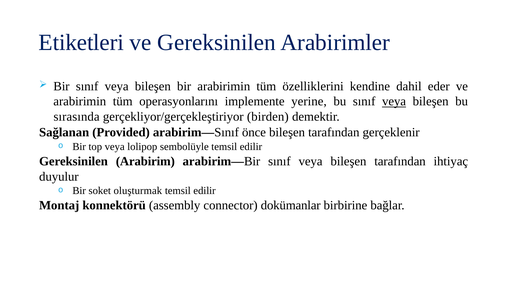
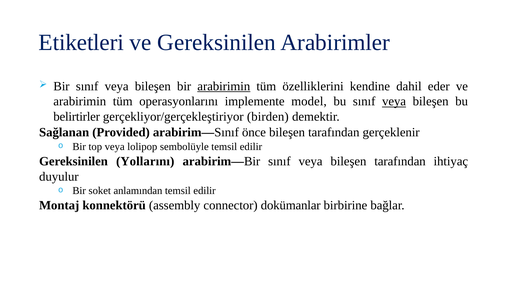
arabirimin underline: none -> present (224, 86)
yerine: yerine -> model (309, 102)
sırasında: sırasında -> belirtirler (77, 117)
Arabirim: Arabirim -> Yollarını (145, 161)
oluşturmak: oluşturmak -> anlamından (138, 191)
